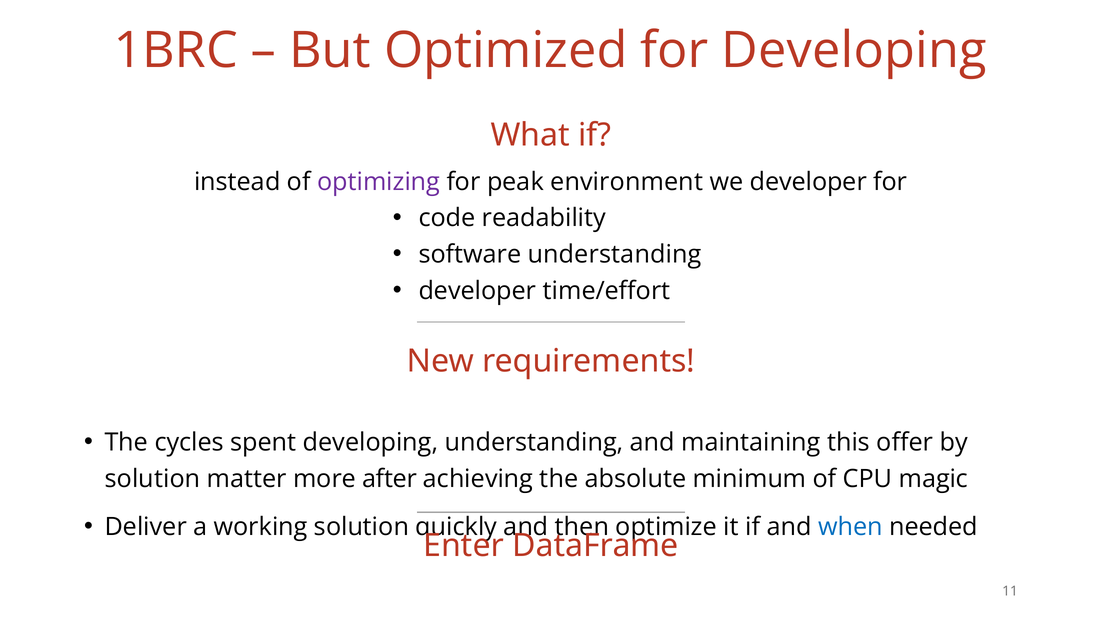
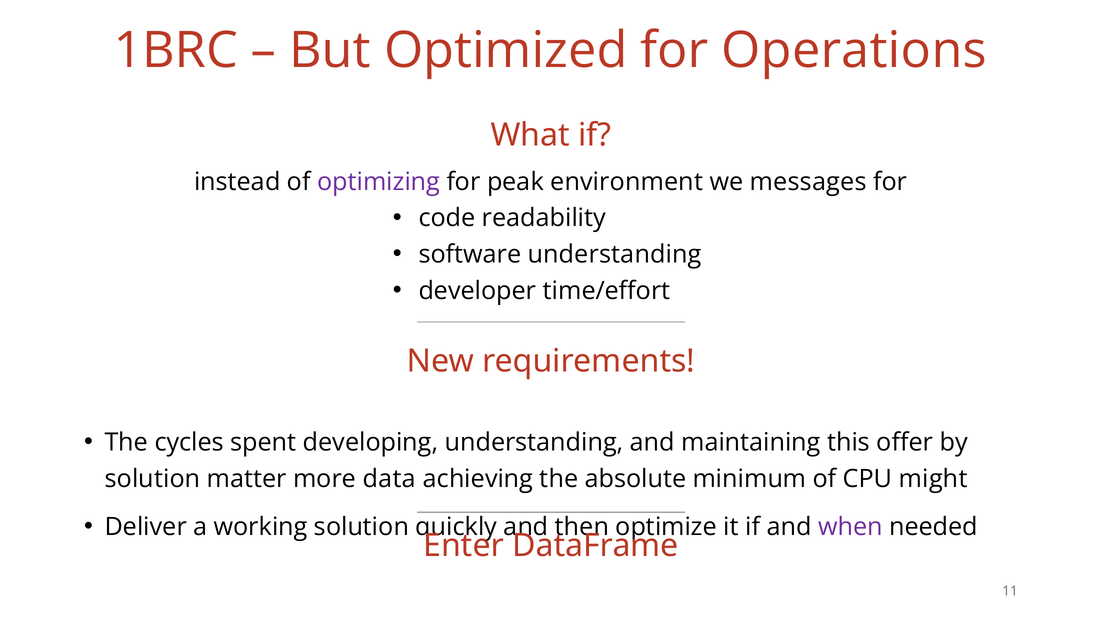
for Developing: Developing -> Operations (854, 51)
we developer: developer -> messages (808, 182)
after: after -> data (389, 479)
magic: magic -> might (933, 479)
when colour: blue -> purple (850, 527)
